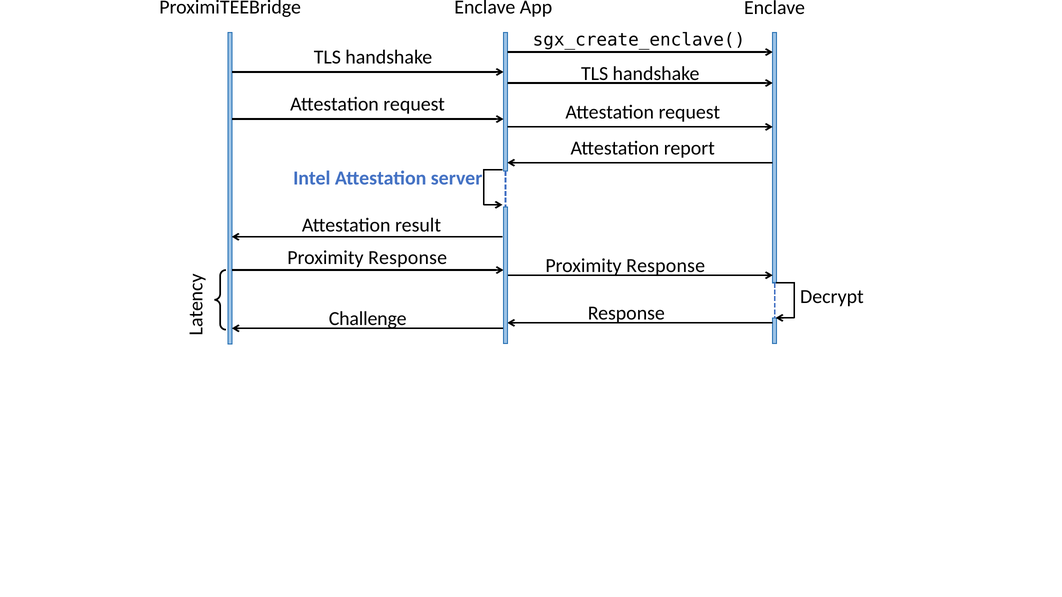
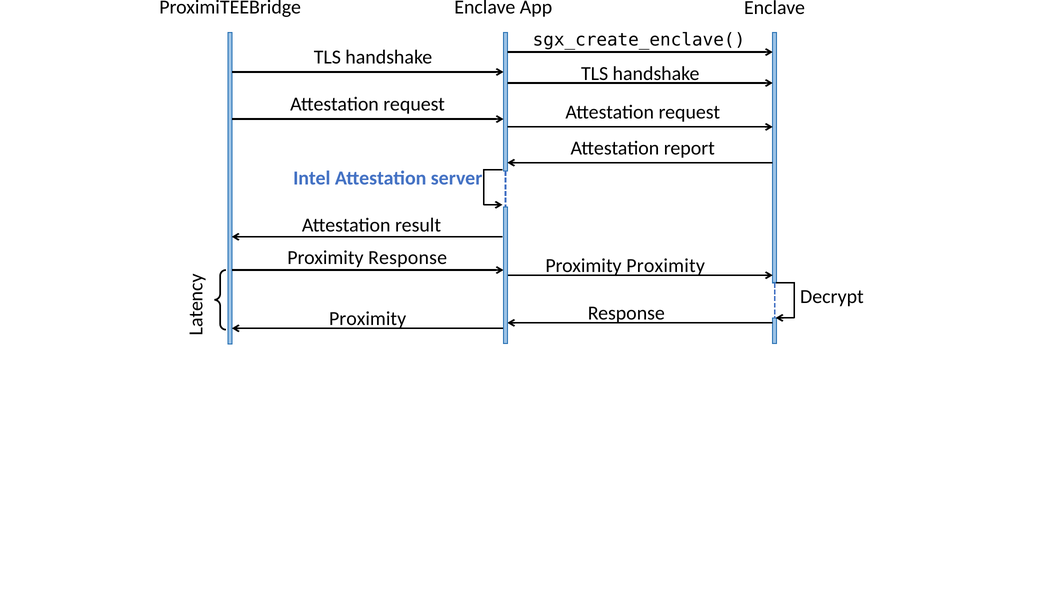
Response: Response -> Proximity (666, 266)
Challenge: Challenge -> Proximity (368, 319)
